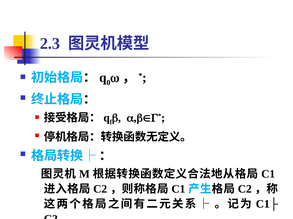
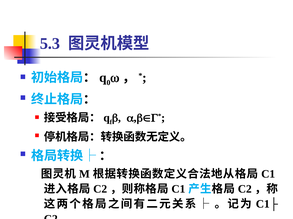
2.3: 2.3 -> 5.3 (50, 44)
